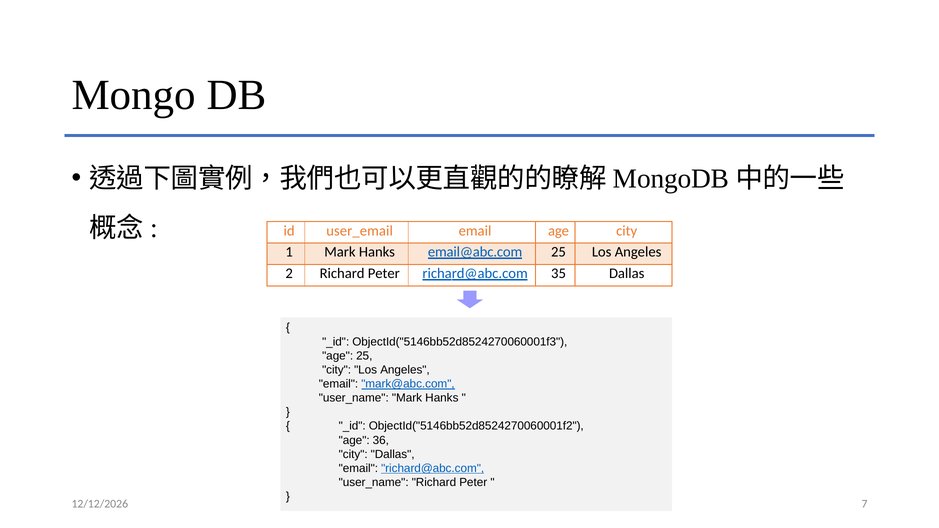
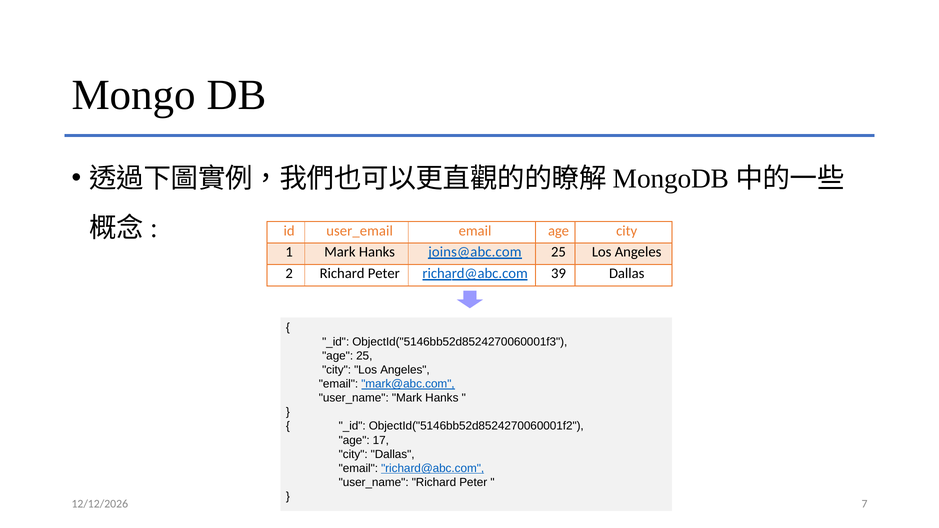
email@abc.com: email@abc.com -> joins@abc.com (475, 252)
35: 35 -> 39 (559, 274)
36: 36 -> 17 (381, 440)
